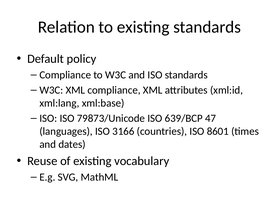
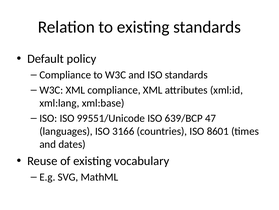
79873/Unicode: 79873/Unicode -> 99551/Unicode (111, 118)
